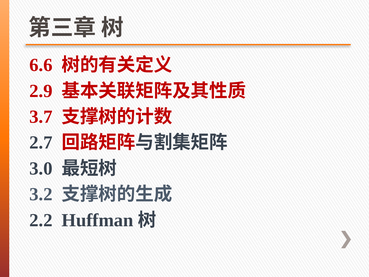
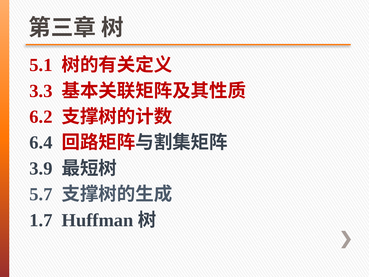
6.6: 6.6 -> 5.1 (41, 65)
2.9: 2.9 -> 3.3 (41, 91)
3.7: 3.7 -> 6.2 (41, 117)
2.7: 2.7 -> 6.4 (41, 143)
3.0: 3.0 -> 3.9 (41, 168)
3.2: 3.2 -> 5.7 (41, 194)
2.2: 2.2 -> 1.7 (41, 220)
